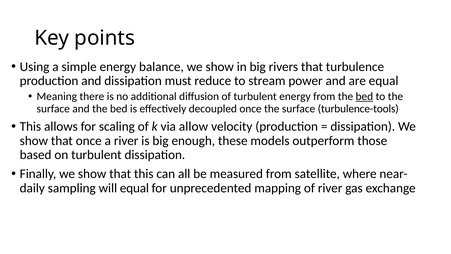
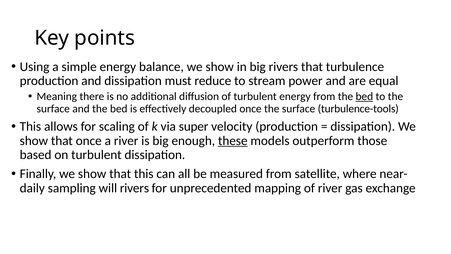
allow: allow -> super (194, 126)
these underline: none -> present (233, 141)
will equal: equal -> rivers (134, 188)
